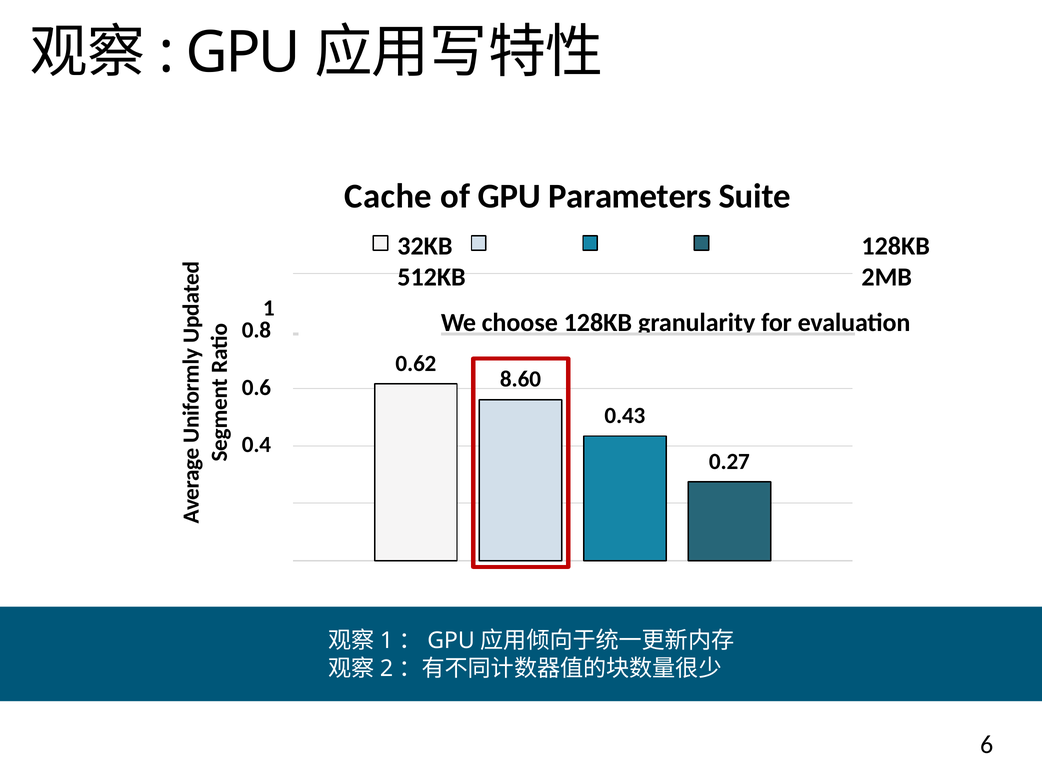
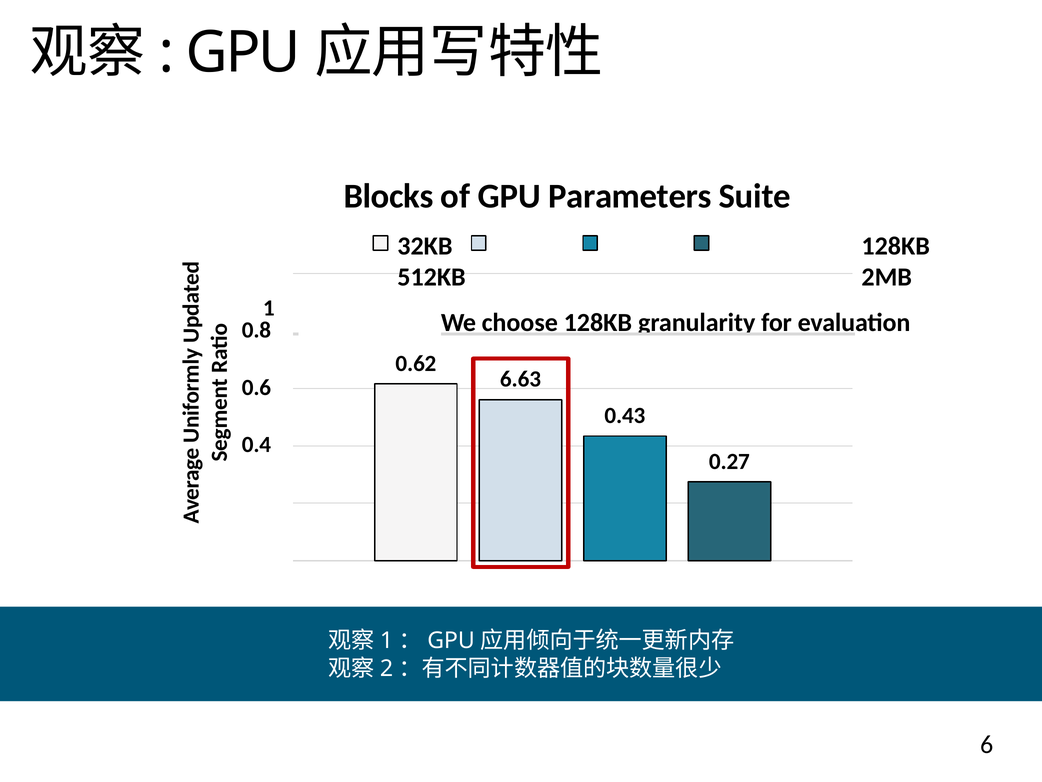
Cache: Cache -> Blocks (389, 196)
8.60: 8.60 -> 6.63 (520, 379)
